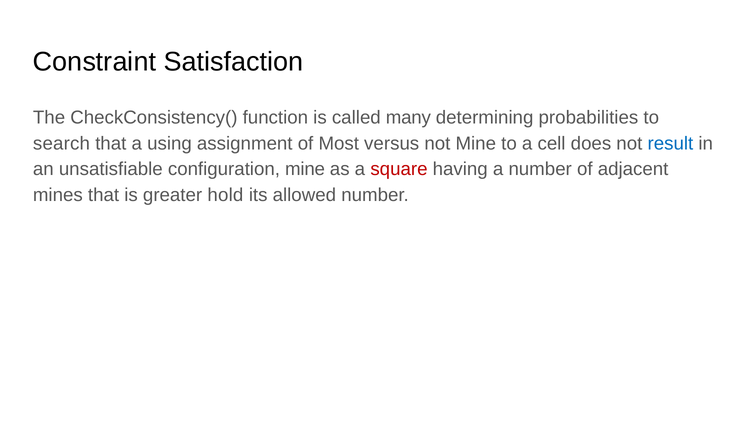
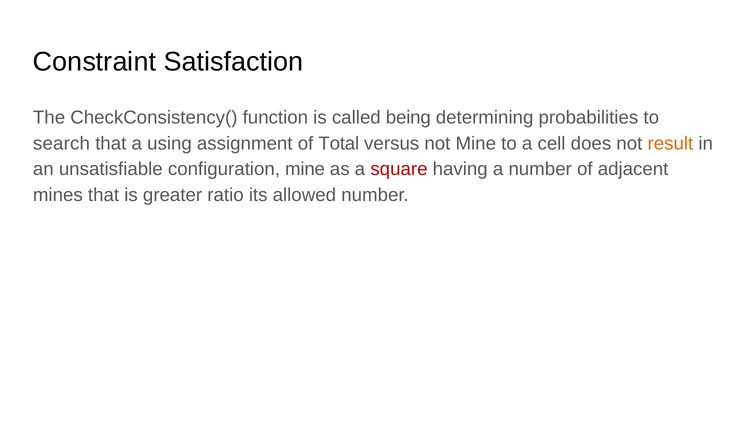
many: many -> being (408, 118)
Most: Most -> Total (339, 143)
result colour: blue -> orange (670, 143)
hold: hold -> ratio (226, 195)
